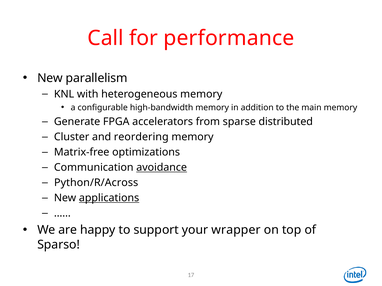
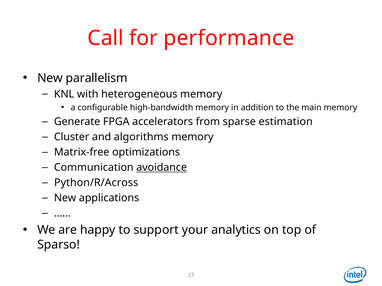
distributed: distributed -> estimation (286, 122)
reordering: reordering -> algorithms (141, 137)
applications underline: present -> none (109, 198)
wrapper: wrapper -> analytics (236, 230)
